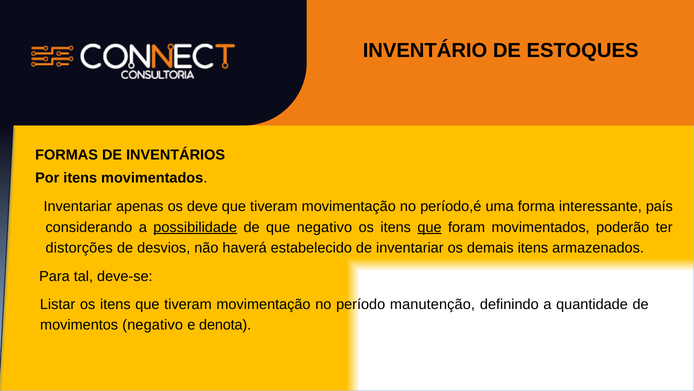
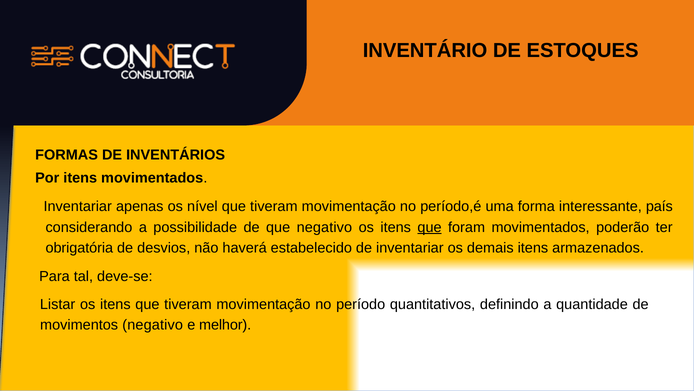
deve: deve -> nível (202, 206)
possibilidade underline: present -> none (195, 227)
distorções: distorções -> obrigatória (79, 248)
manutenção: manutenção -> quantitativos (433, 304)
denota: denota -> melhor (225, 325)
